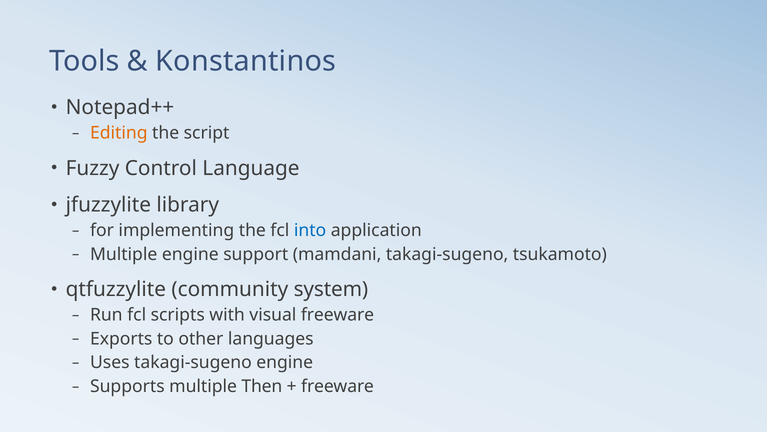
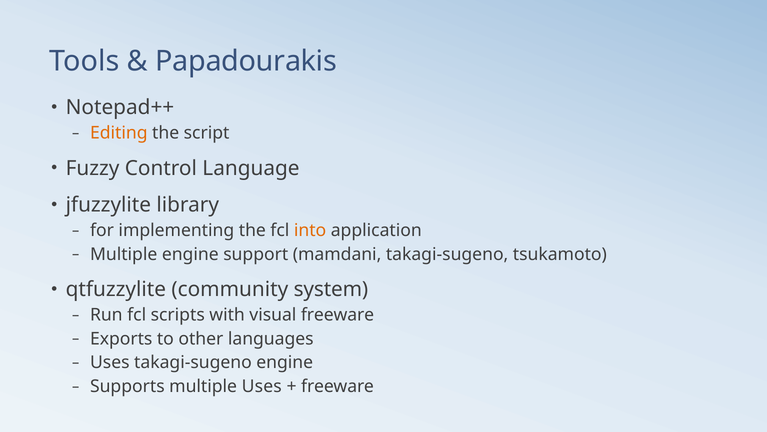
Konstantinos: Konstantinos -> Papadourakis (246, 61)
into colour: blue -> orange (310, 230)
multiple Then: Then -> Uses (262, 386)
